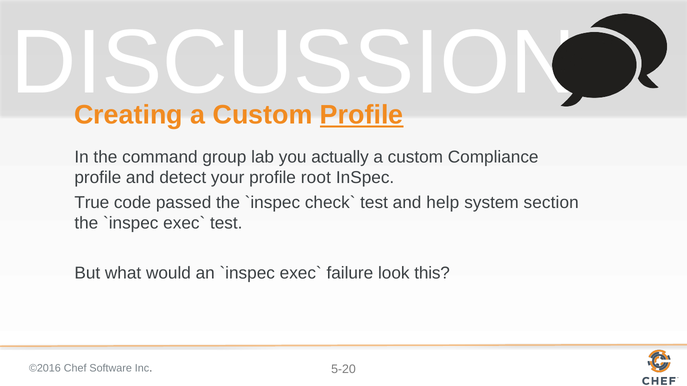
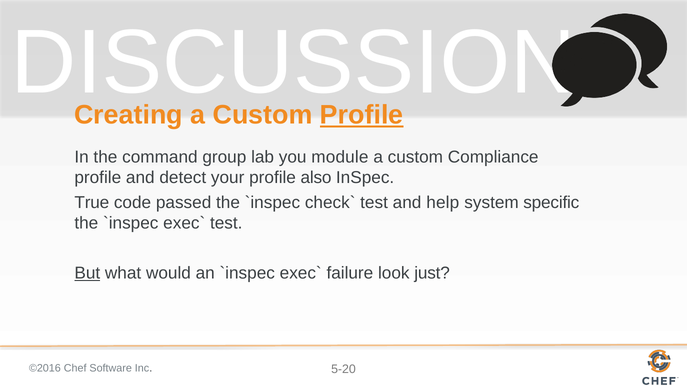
actually: actually -> module (340, 157)
root: root -> also (316, 178)
section: section -> specific (551, 203)
But underline: none -> present (87, 273)
this: this -> just (432, 273)
